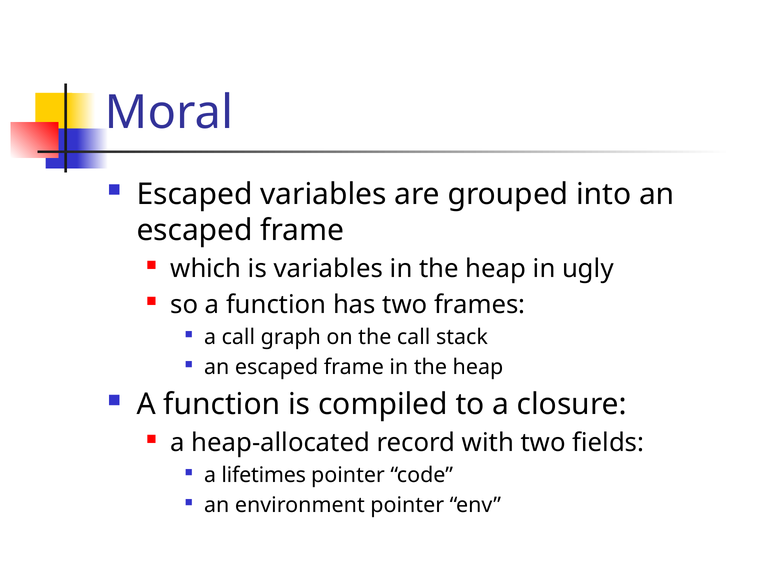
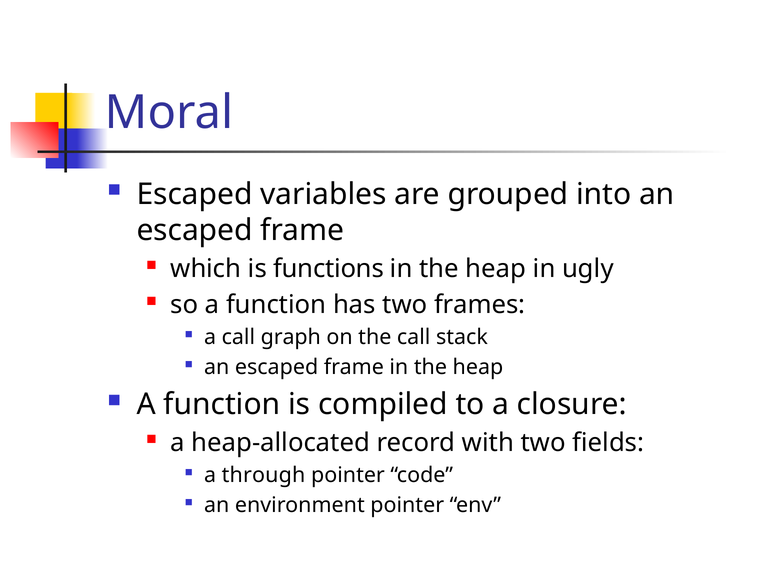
is variables: variables -> functions (329, 269)
lifetimes: lifetimes -> through (263, 475)
